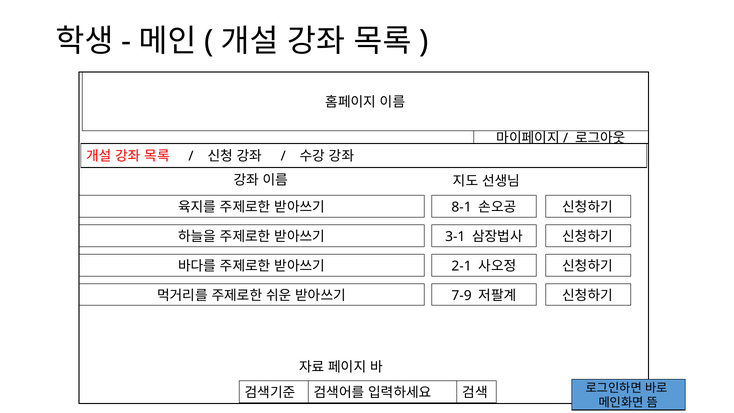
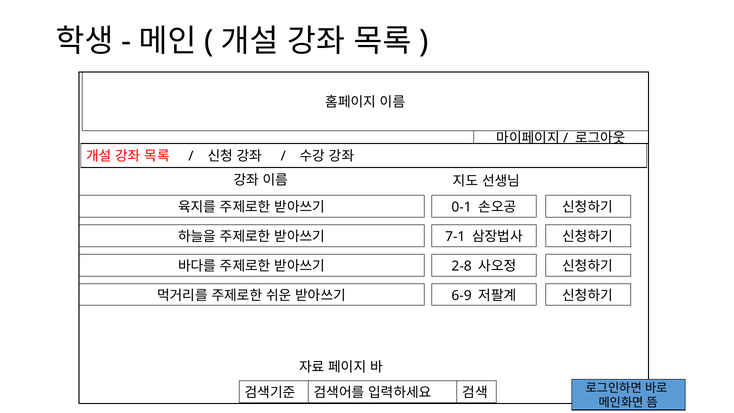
8-1: 8-1 -> 0-1 (462, 207)
3-1: 3-1 -> 7-1 (455, 237)
2-1: 2-1 -> 2-8 (462, 266)
7-9: 7-9 -> 6-9 (462, 295)
